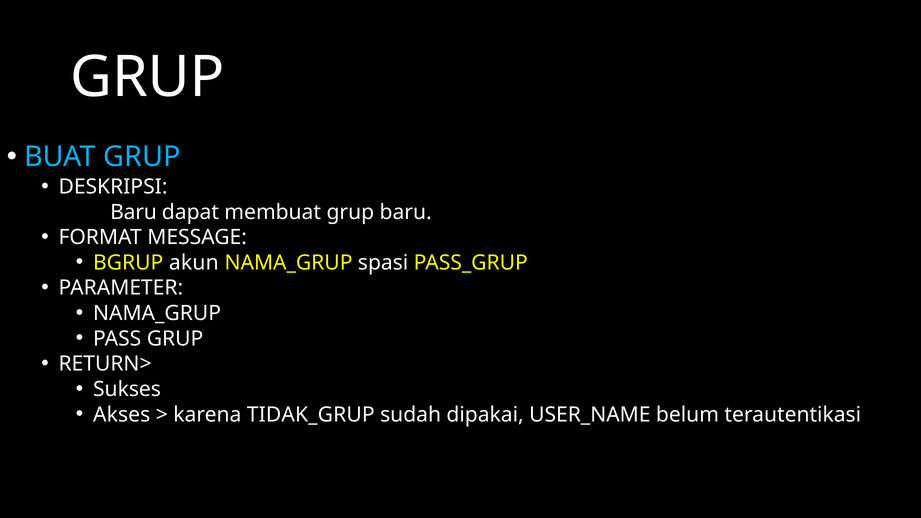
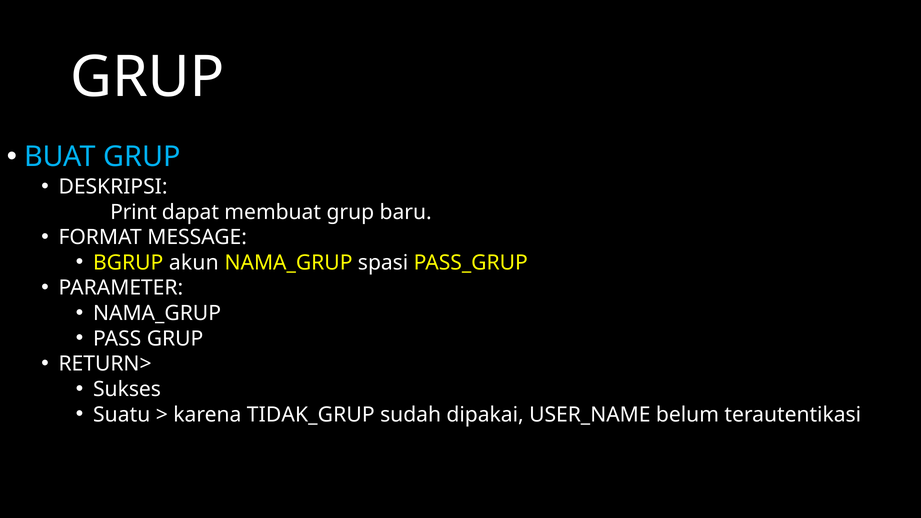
Baru: Baru -> Print (134, 212)
Akses: Akses -> Suatu (122, 415)
